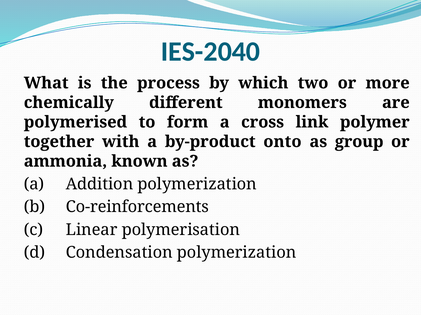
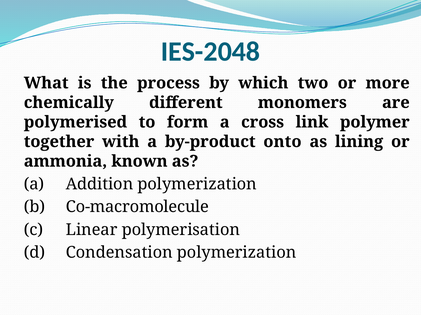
IES-2040: IES-2040 -> IES-2048 (210, 52)
group: group -> lining (359, 142)
Co-reinforcements: Co-reinforcements -> Co-macromolecule (137, 207)
